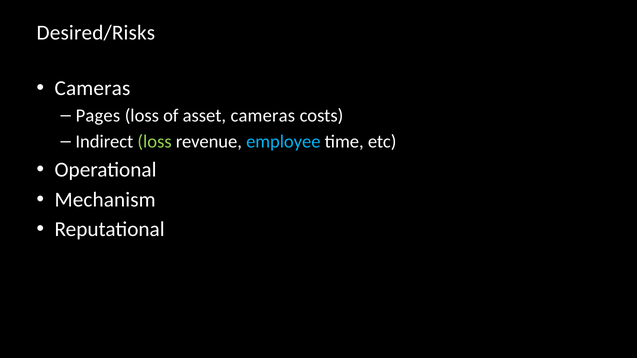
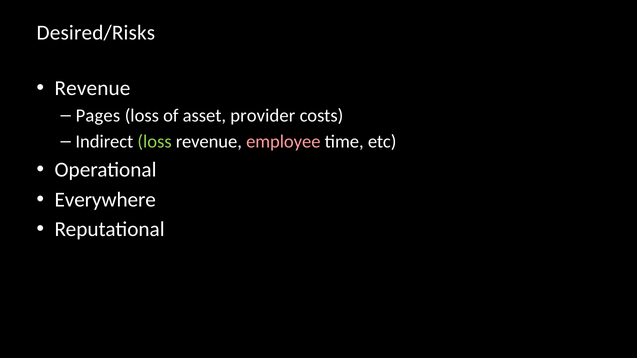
Cameras: Cameras -> Revenue (92, 88)
asset cameras: cameras -> provider (263, 116)
employee colour: light blue -> pink (283, 142)
Mechanism: Mechanism -> Everywhere (105, 200)
